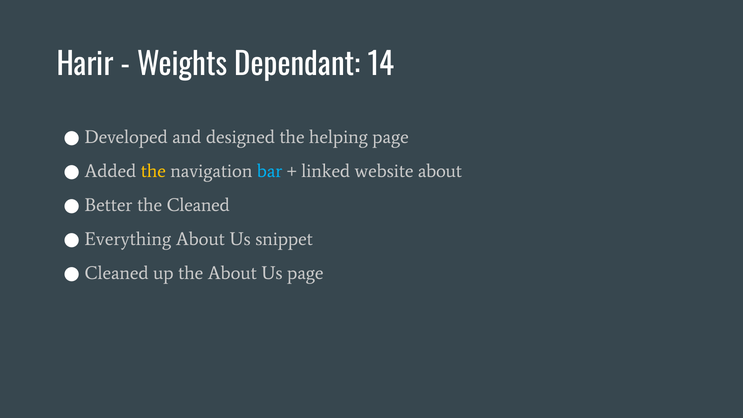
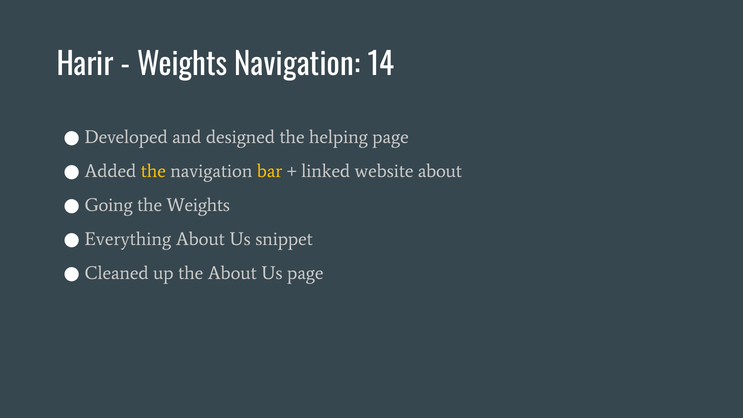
Weights Dependant: Dependant -> Navigation (297, 65)
bar colour: light blue -> yellow (270, 171)
Better: Better -> Going (109, 205)
the Cleaned: Cleaned -> Weights (198, 205)
